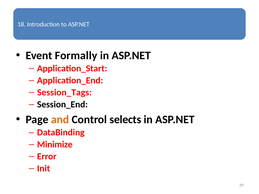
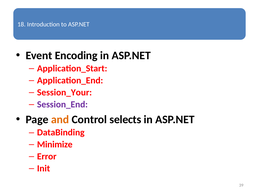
Formally: Formally -> Encoding (76, 56)
Session_Tags: Session_Tags -> Session_Your (64, 93)
Session_End colour: black -> purple (62, 105)
